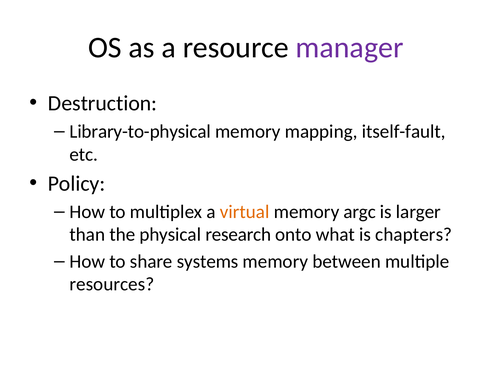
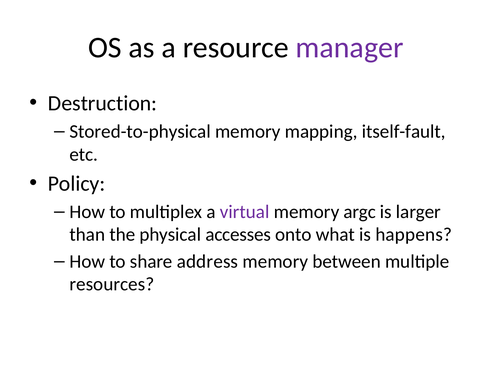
Library-to-physical: Library-to-physical -> Stored-to-physical (140, 131)
virtual colour: orange -> purple (245, 212)
research: research -> accesses (238, 235)
chapters: chapters -> happens (414, 235)
systems: systems -> address (207, 261)
